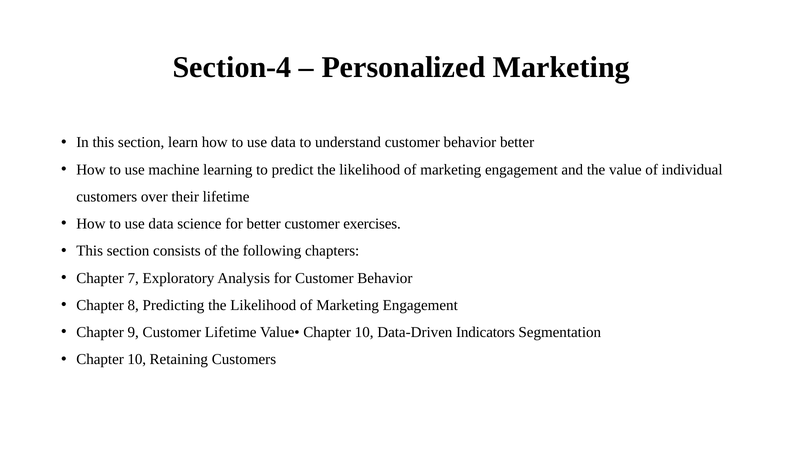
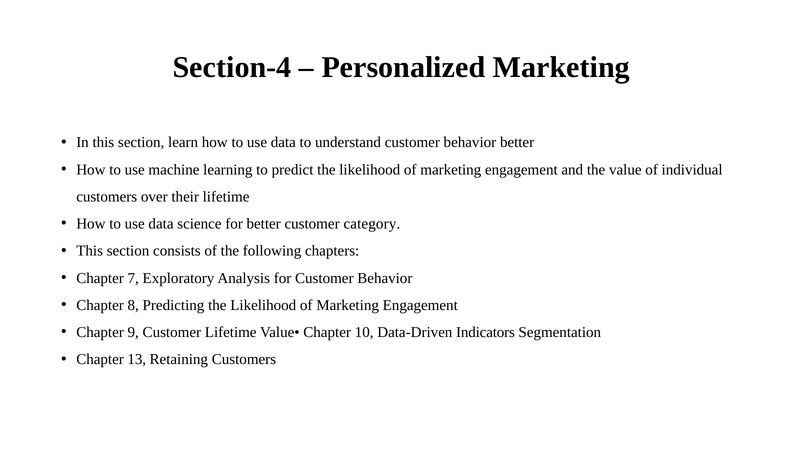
exercises: exercises -> category (372, 224)
10: 10 -> 13 (137, 359)
